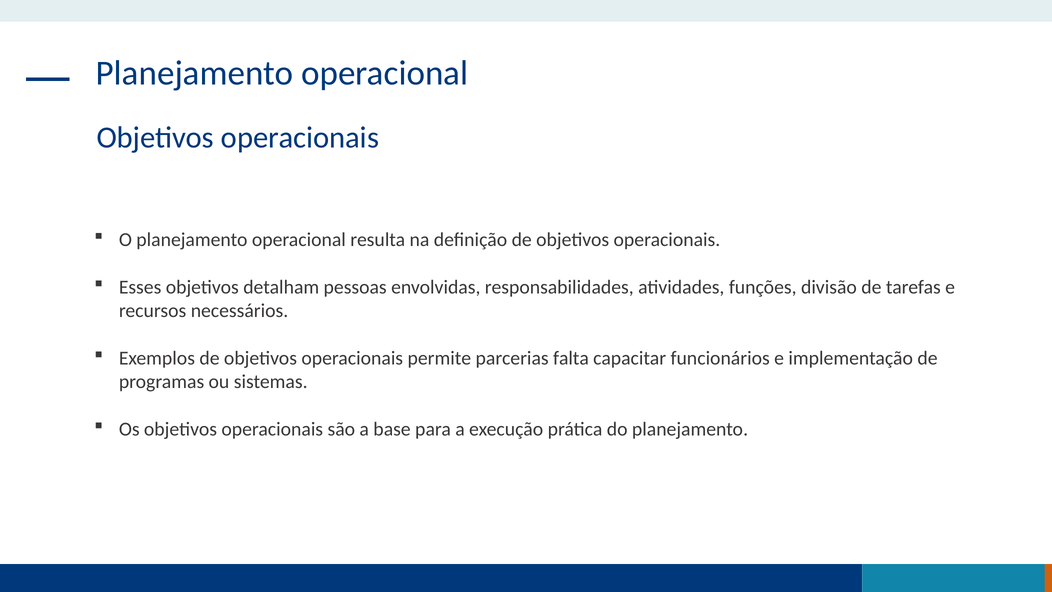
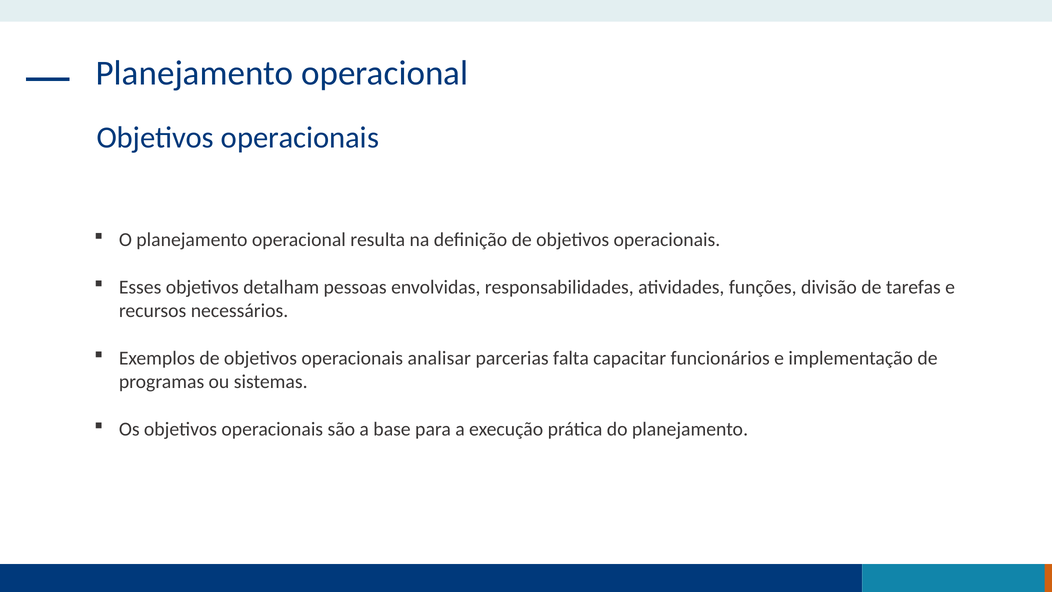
permite: permite -> analisar (439, 358)
